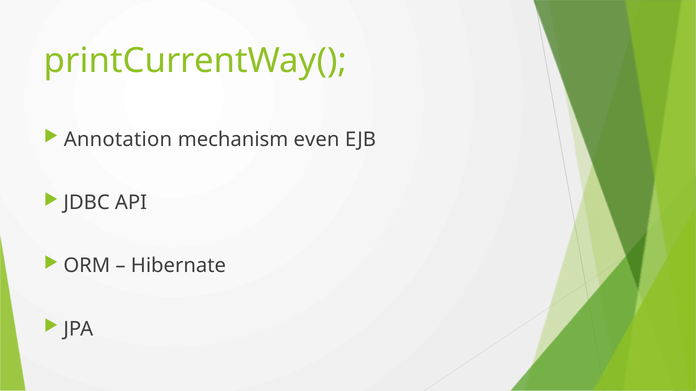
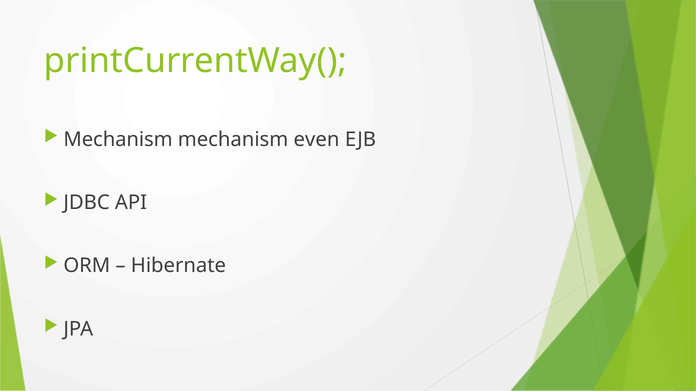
Annotation: Annotation -> Mechanism (118, 140)
